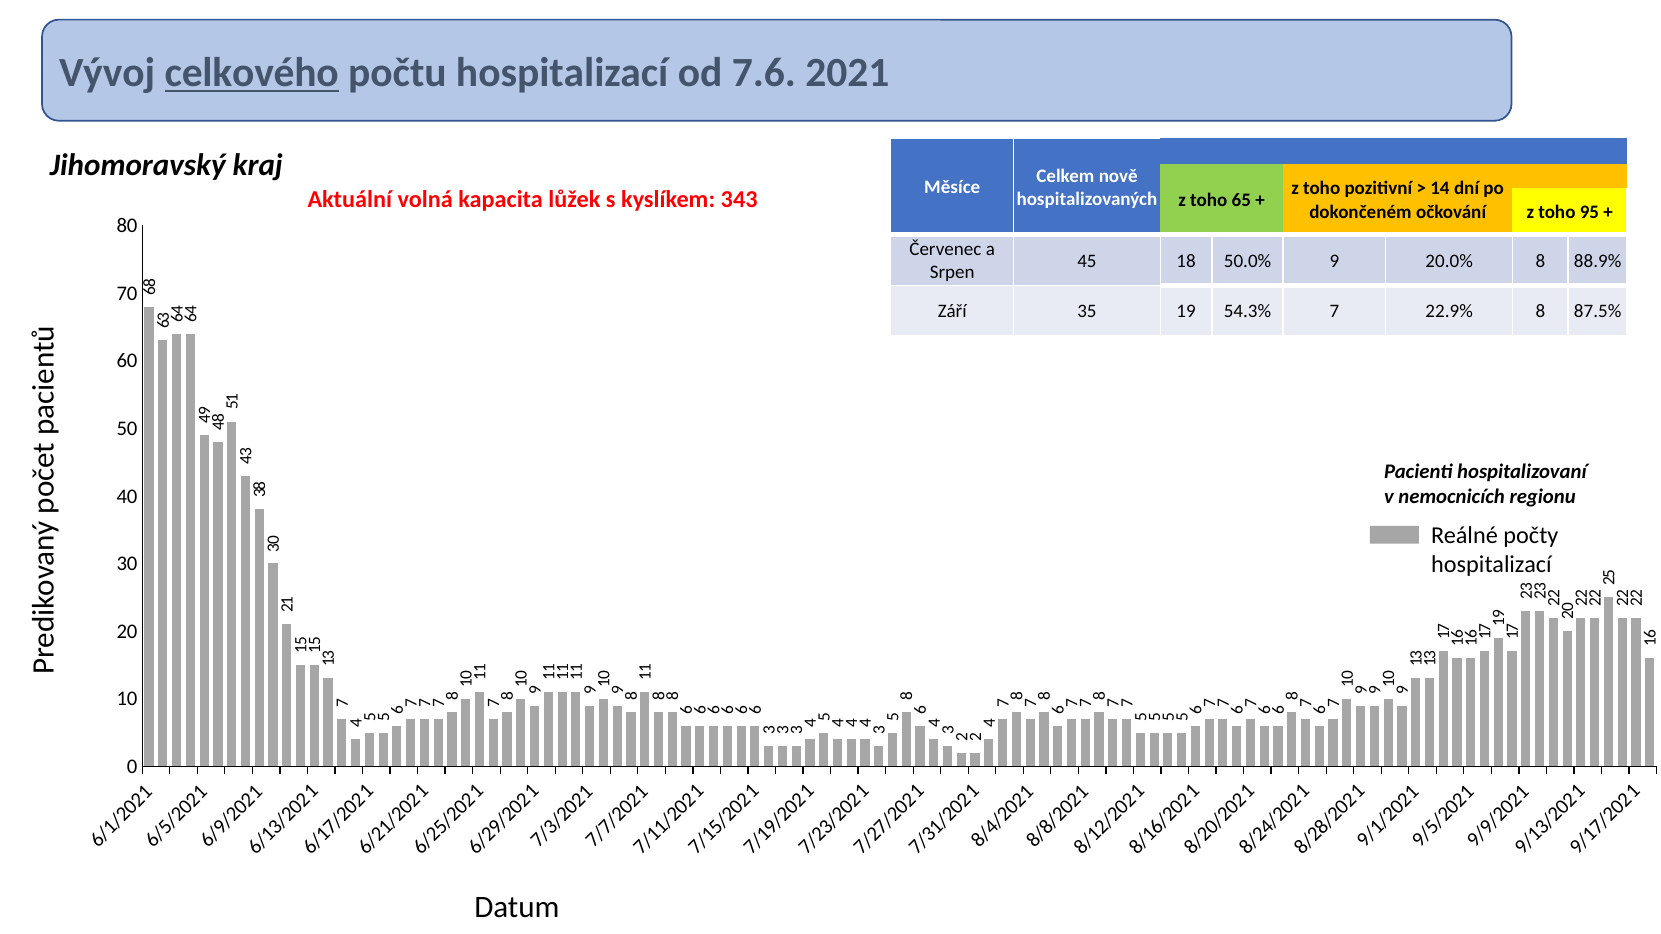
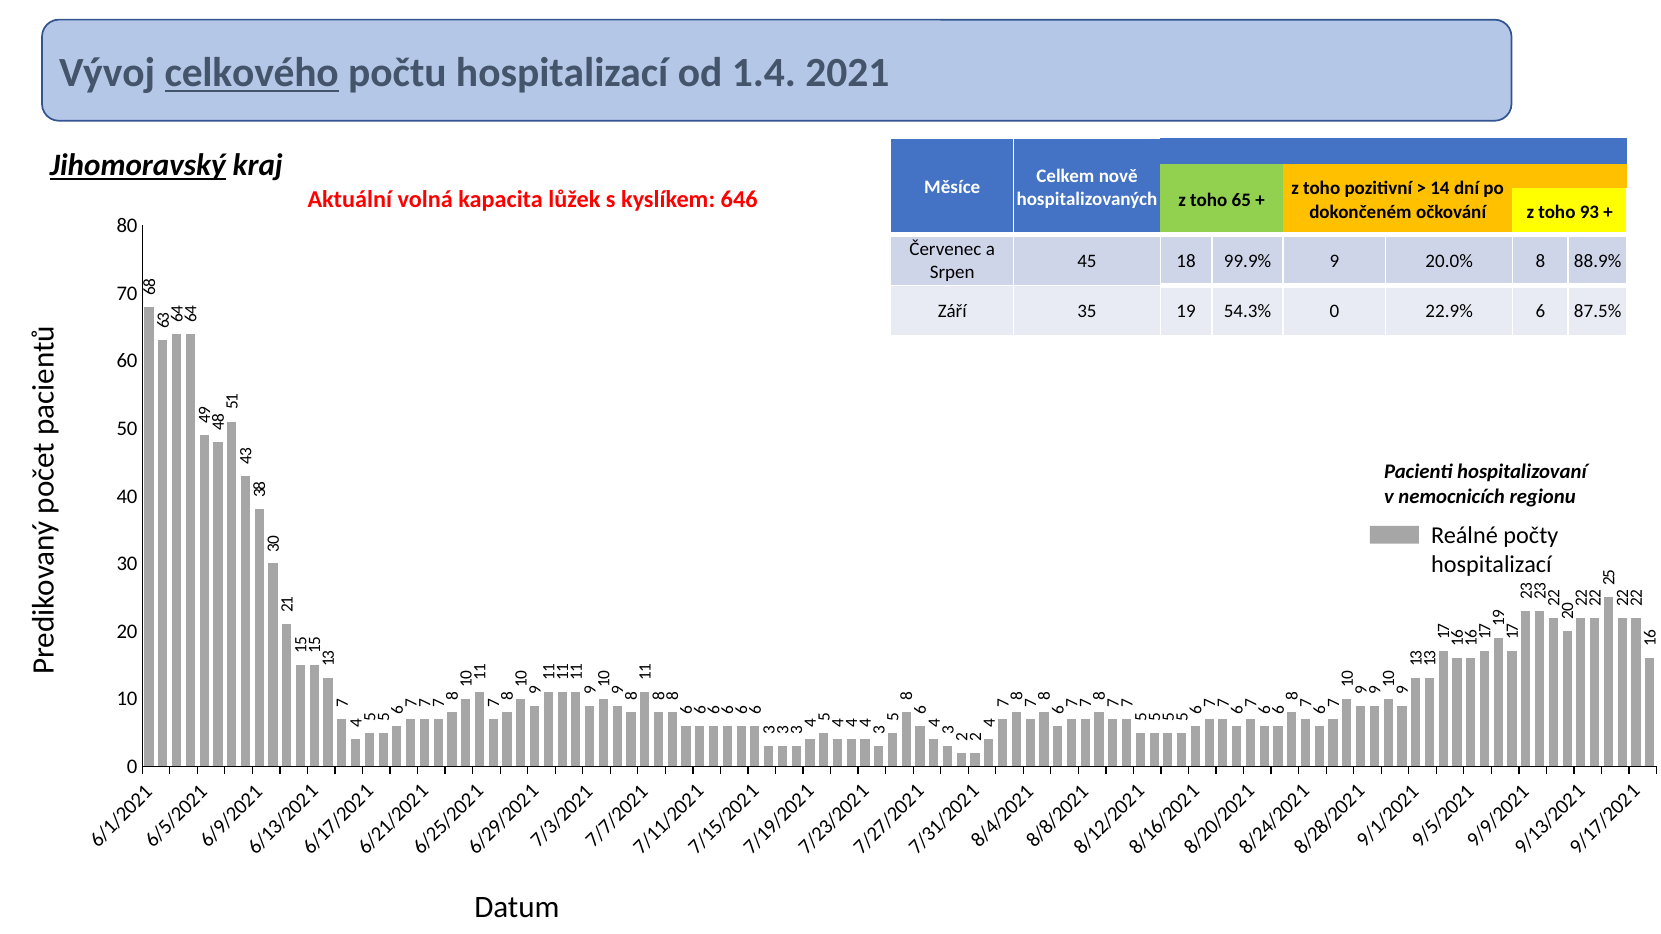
7.6: 7.6 -> 1.4 (764, 73)
Jihomoravský underline: none -> present (138, 166)
343: 343 -> 646 (739, 199)
95: 95 -> 93 (1589, 212)
50.0%: 50.0% -> 99.9% (1248, 261)
54.3% 7: 7 -> 0 (1334, 311)
22.9% 8: 8 -> 6 (1540, 311)
